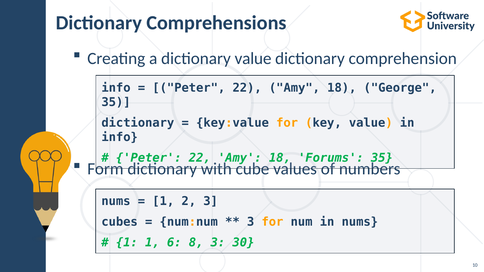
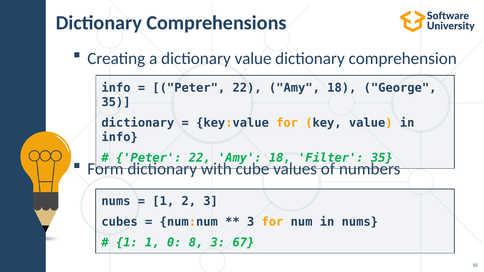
Forums: Forums -> Filter (331, 158)
6: 6 -> 0 (174, 243)
30: 30 -> 67 (243, 243)
